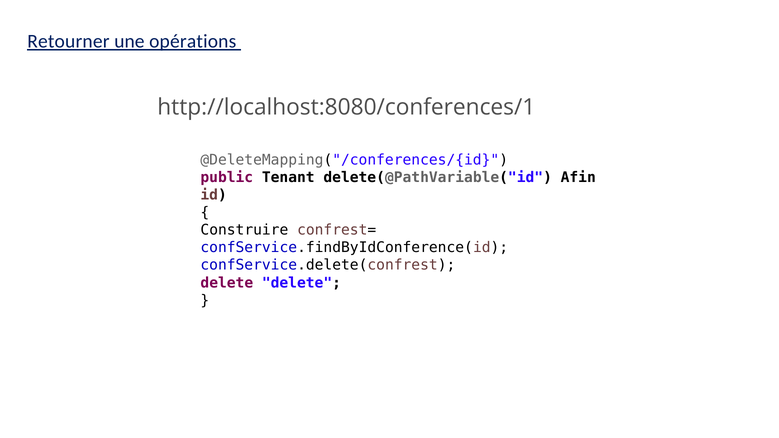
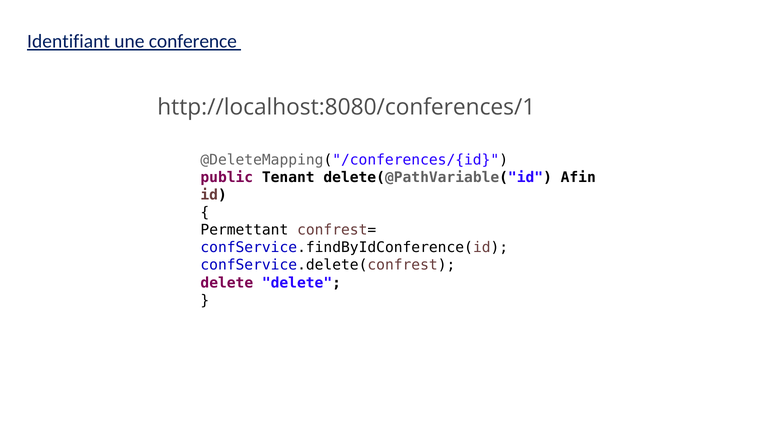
Retourner: Retourner -> Identifiant (69, 41)
opérations: opérations -> conference (193, 41)
Construire: Construire -> Permettant (244, 230)
